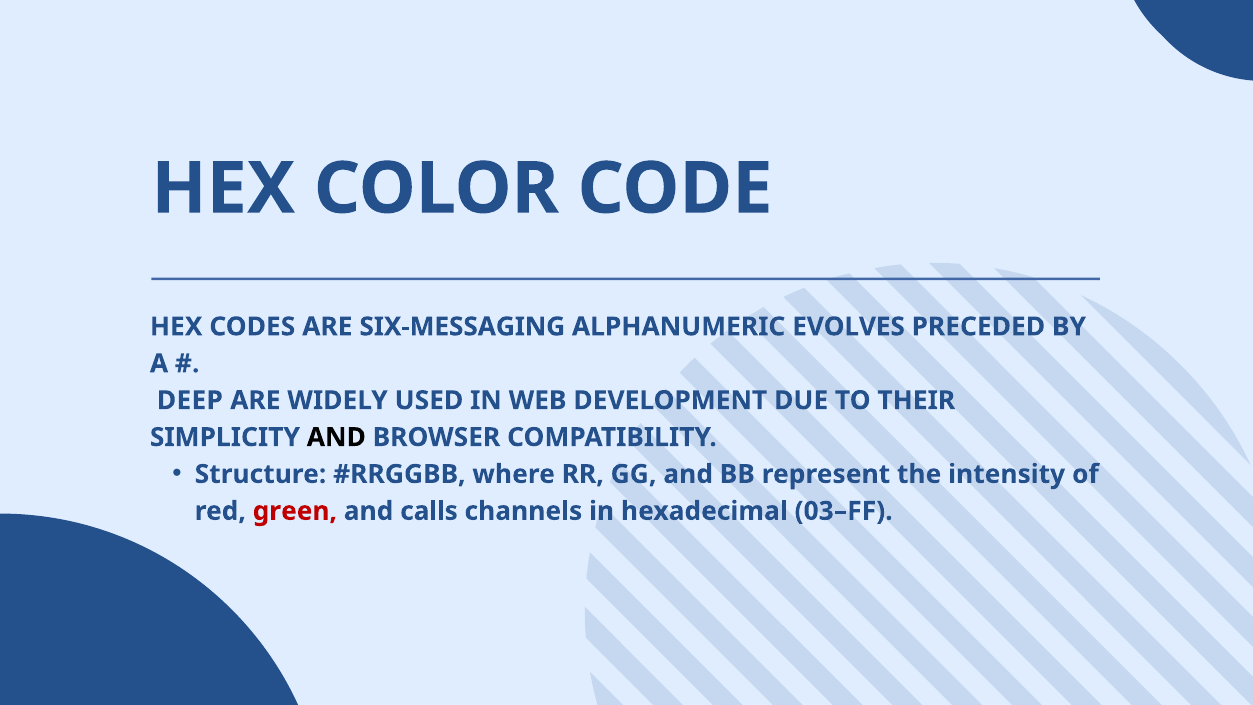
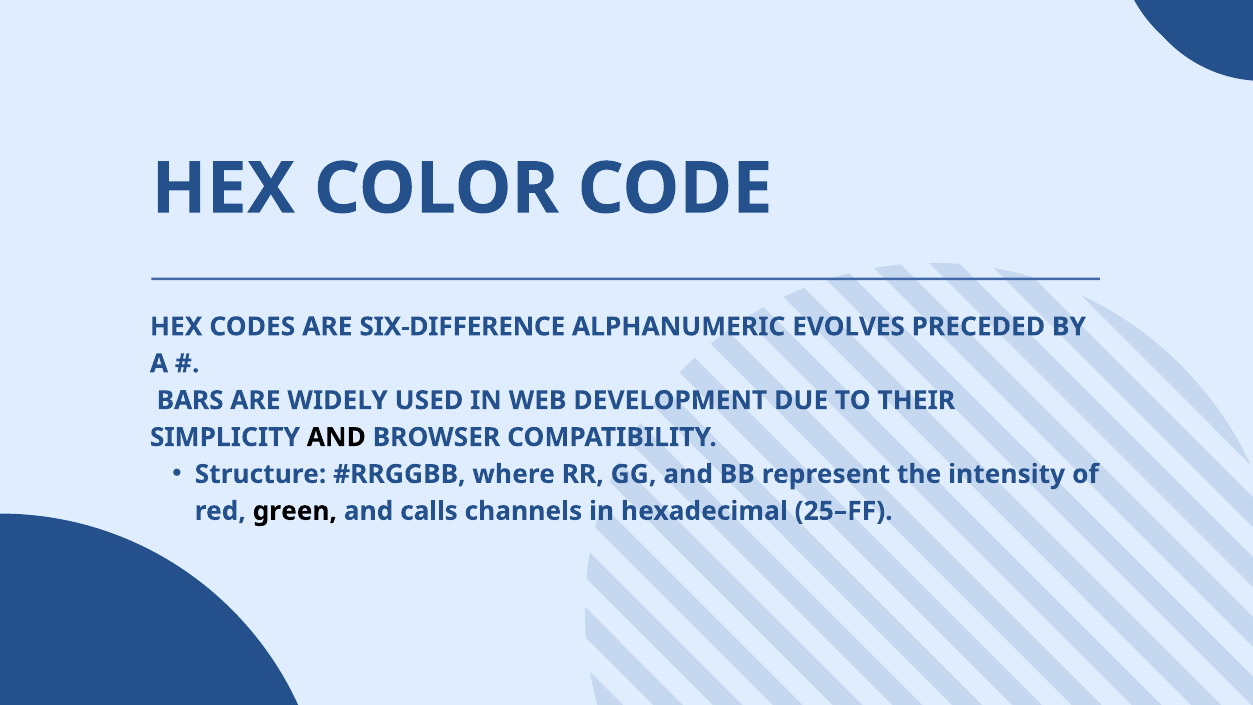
SIX-MESSAGING: SIX-MESSAGING -> SIX-DIFFERENCE (462, 327)
DEEP: DEEP -> BARS (190, 400)
green colour: red -> black (295, 511)
03–FF: 03–FF -> 25–FF (844, 511)
